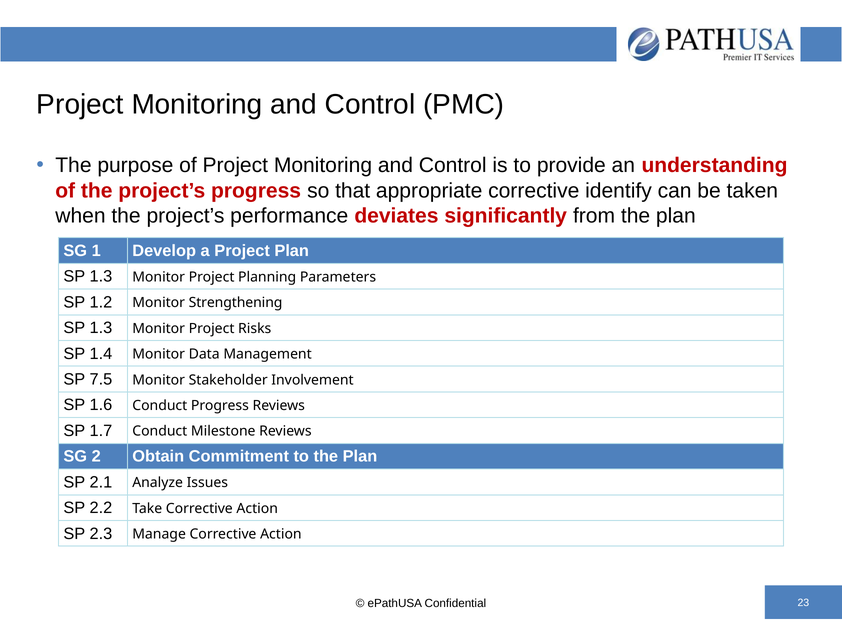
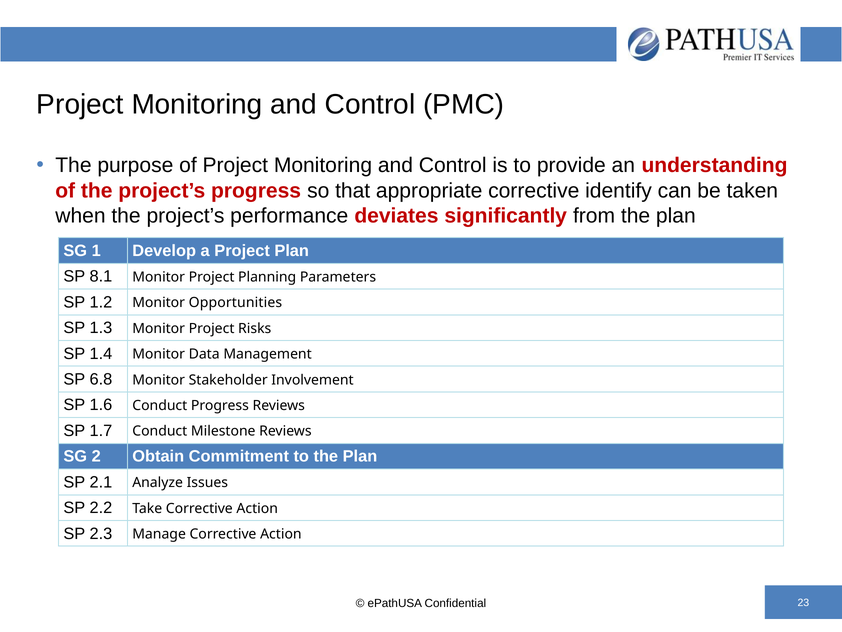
1.3: 1.3 -> 8.1 (101, 276)
Strengthening: Strengthening -> Opportunities (235, 303)
7.5: 7.5 -> 6.8 (101, 379)
